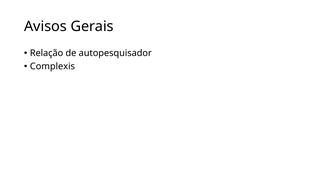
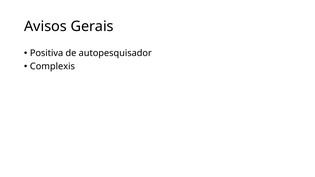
Relação: Relação -> Positiva (47, 53)
